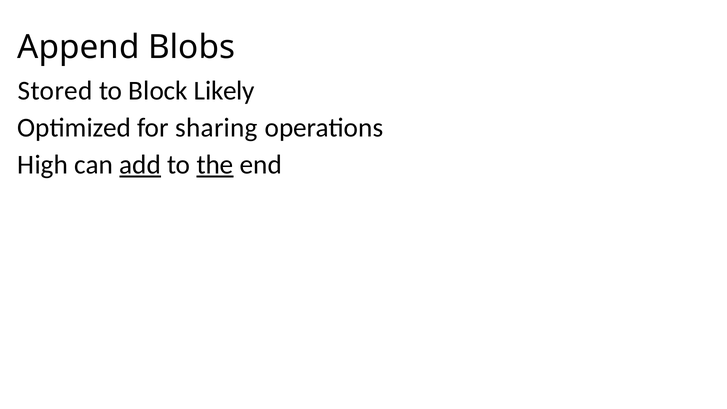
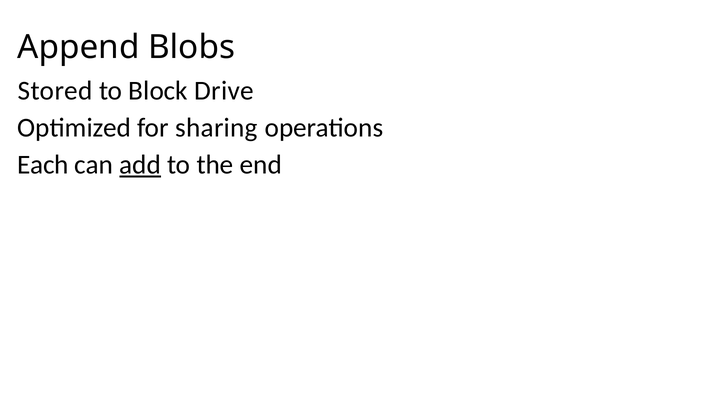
Likely: Likely -> Drive (224, 91)
High: High -> Each (43, 165)
the underline: present -> none (215, 165)
